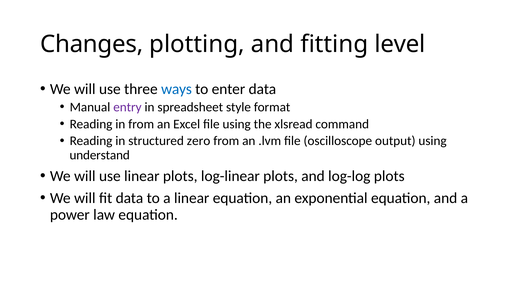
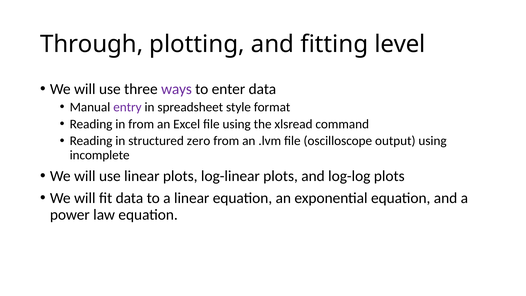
Changes: Changes -> Through (92, 44)
ways colour: blue -> purple (177, 89)
understand: understand -> incomplete (100, 155)
